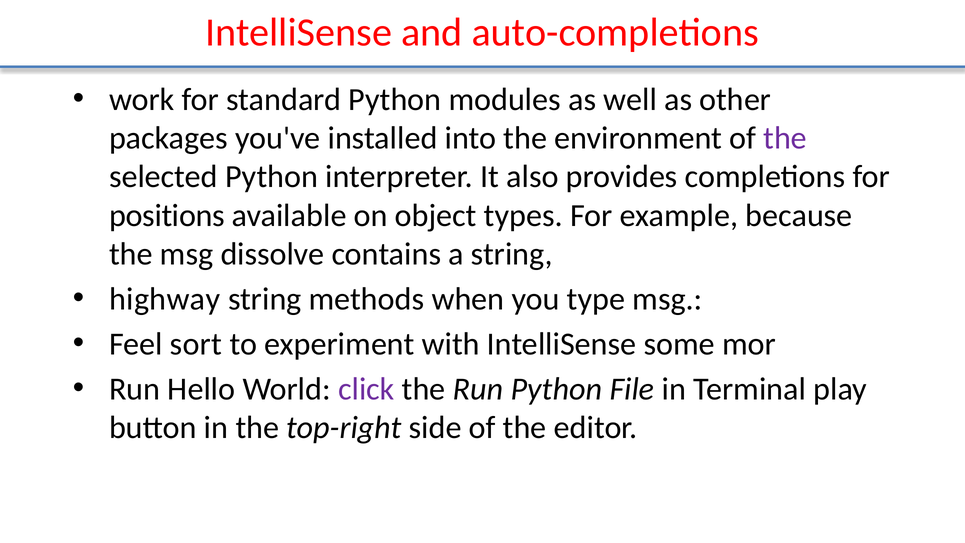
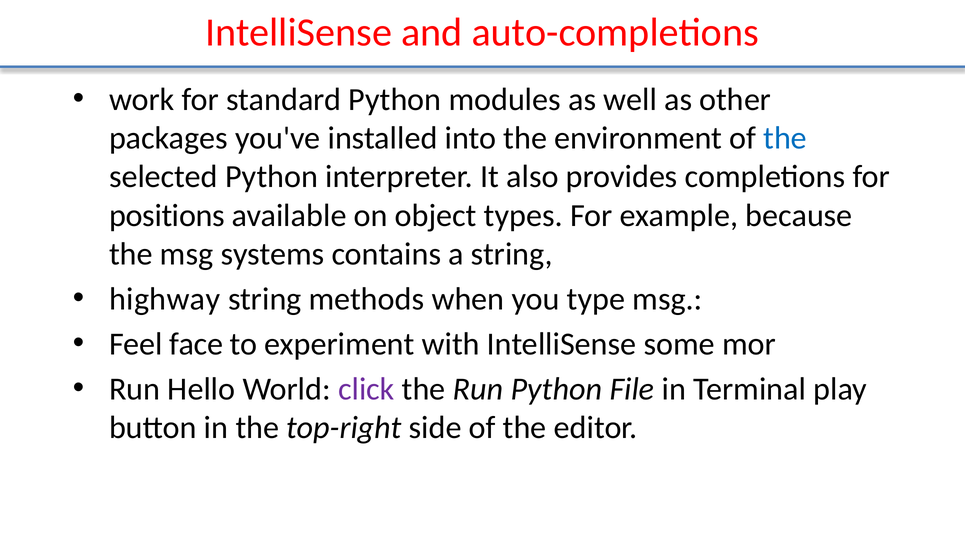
the colour: purple -> blue (785, 138)
dissolve: dissolve -> systems (272, 254)
sort: sort -> face (196, 344)
